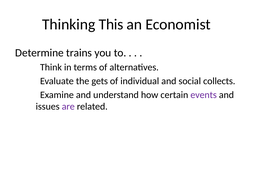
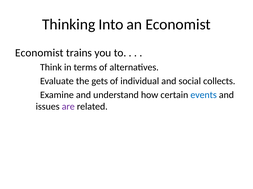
This: This -> Into (111, 24)
Determine: Determine -> Economist (39, 53)
events colour: purple -> blue (204, 95)
